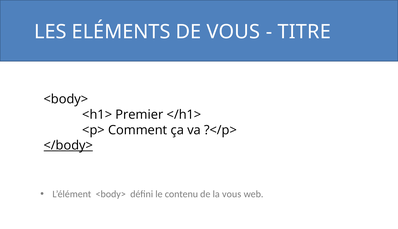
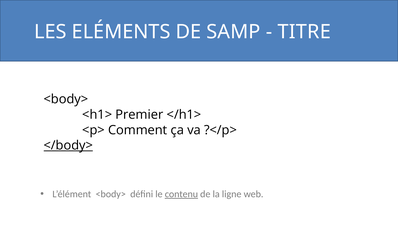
DE VOUS: VOUS -> SAMP (233, 32)
contenu underline: none -> present (181, 194)
la vous: vous -> ligne (232, 194)
